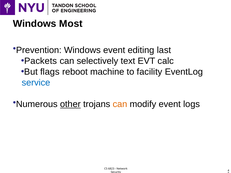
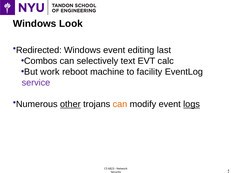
Most: Most -> Look (71, 24)
Prevention: Prevention -> Redirected (39, 50)
Packets: Packets -> Combos (41, 61)
flags: flags -> work (50, 72)
service colour: blue -> purple (36, 83)
logs underline: none -> present (192, 104)
